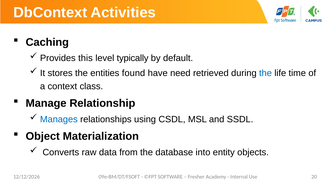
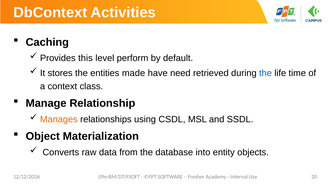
typically: typically -> perform (133, 58)
found: found -> made (134, 73)
Manages colour: blue -> orange (59, 119)
